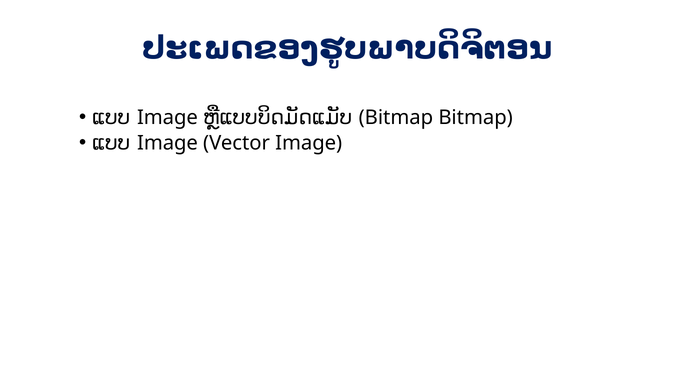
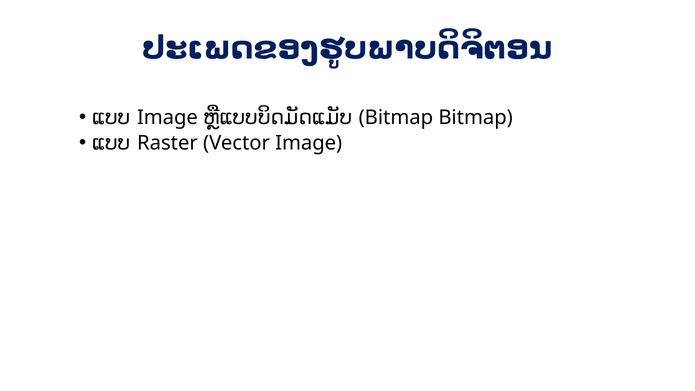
Image: Image -> Raster (167, 143)
